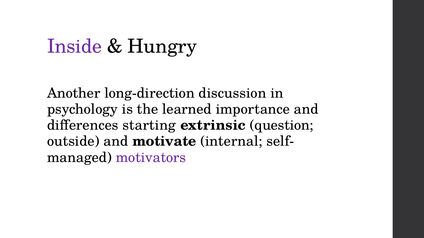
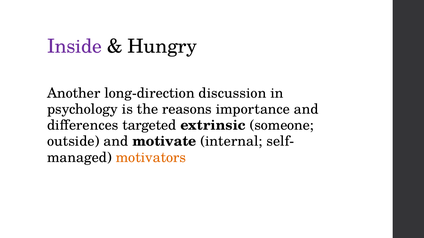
learned: learned -> reasons (187, 109)
starting: starting -> targeted (149, 125)
question: question -> someone (282, 125)
motivators colour: purple -> orange (151, 158)
